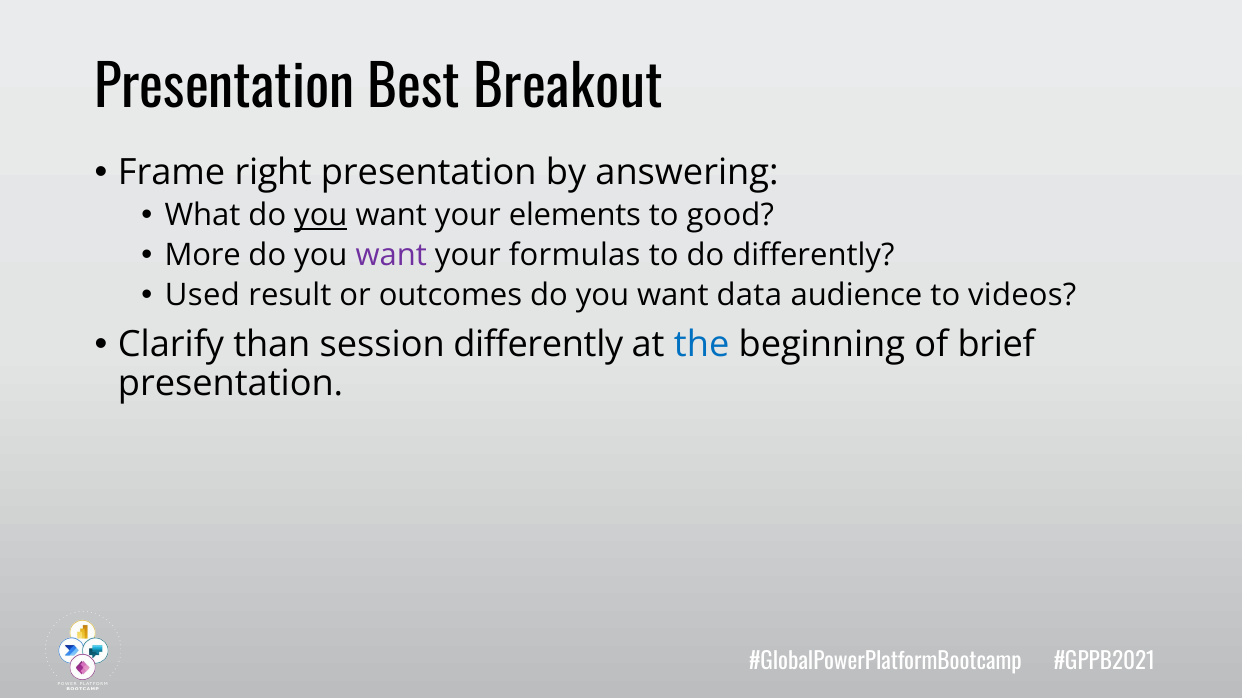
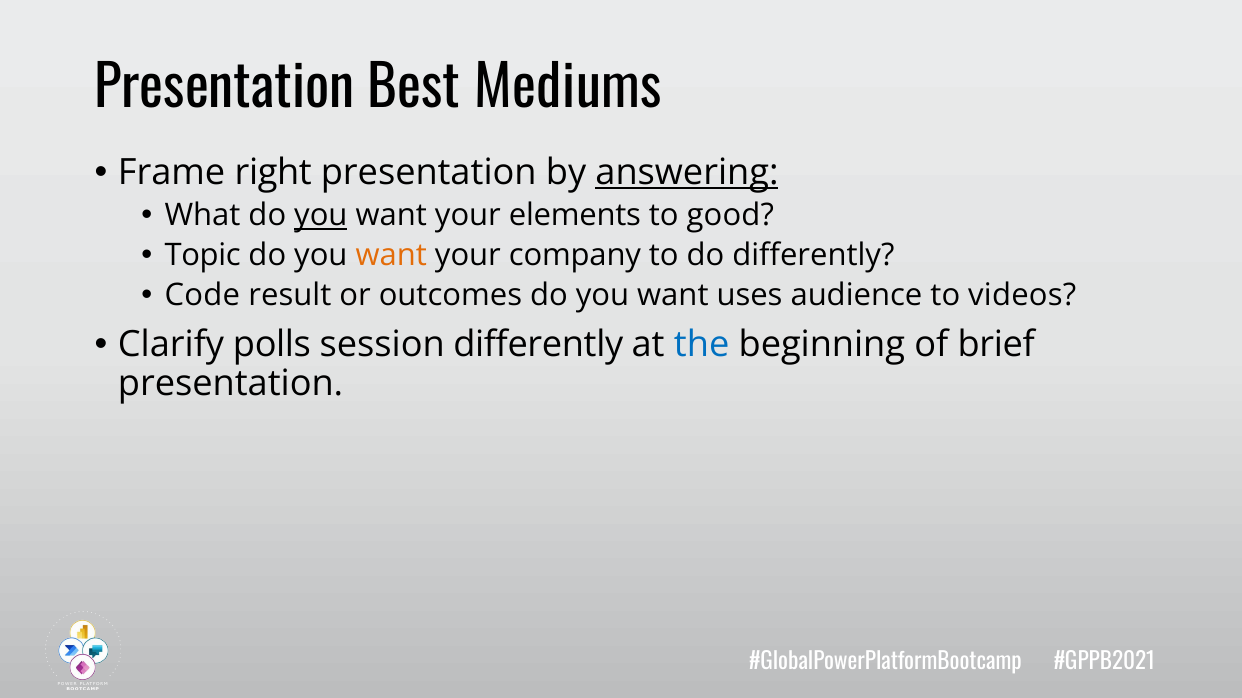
Breakout: Breakout -> Mediums (568, 89)
answering underline: none -> present (687, 173)
More: More -> Topic (203, 256)
want colour: purple -> orange (391, 256)
formulas: formulas -> company (575, 256)
Used: Used -> Code (202, 296)
data: data -> uses (750, 296)
than: than -> polls (272, 345)
